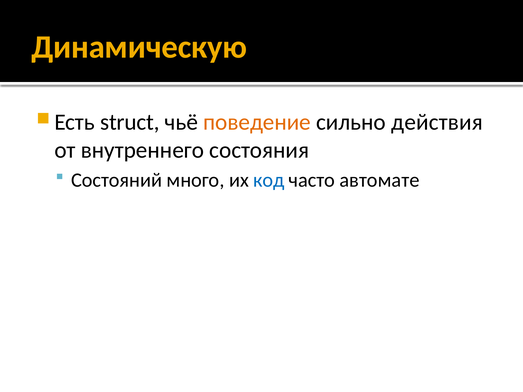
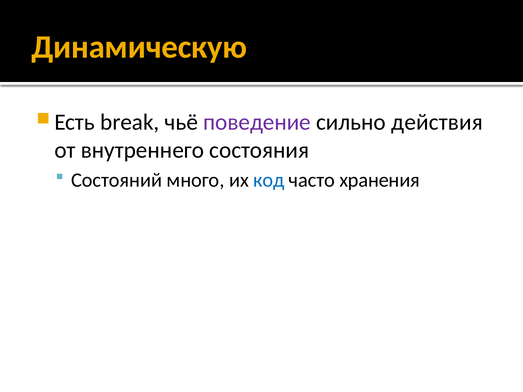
struct: struct -> break (130, 122)
поведение colour: orange -> purple (257, 122)
автомате: автомате -> хранения (380, 180)
